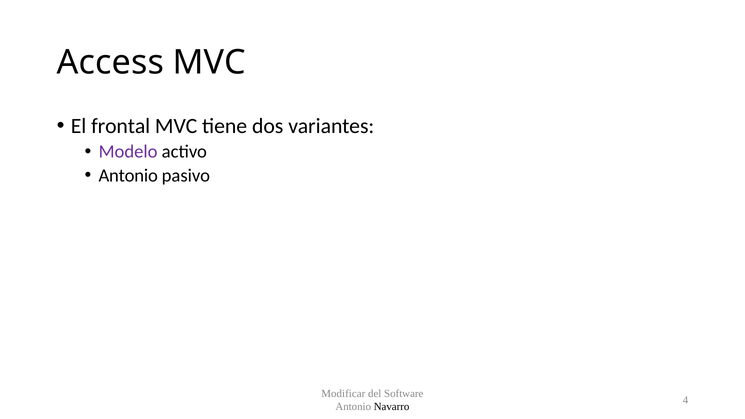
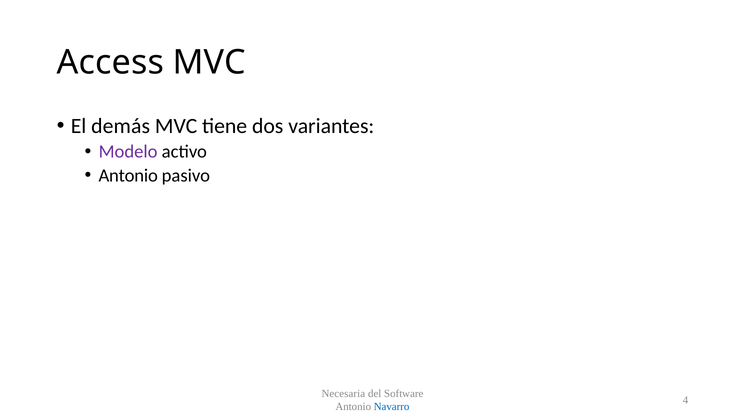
frontal: frontal -> demás (121, 126)
Modificar: Modificar -> Necesaria (343, 394)
Navarro colour: black -> blue (392, 407)
